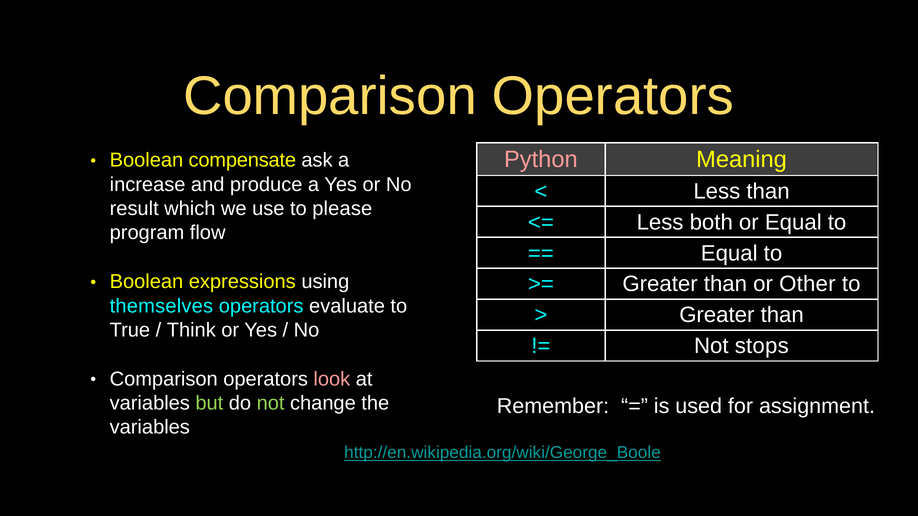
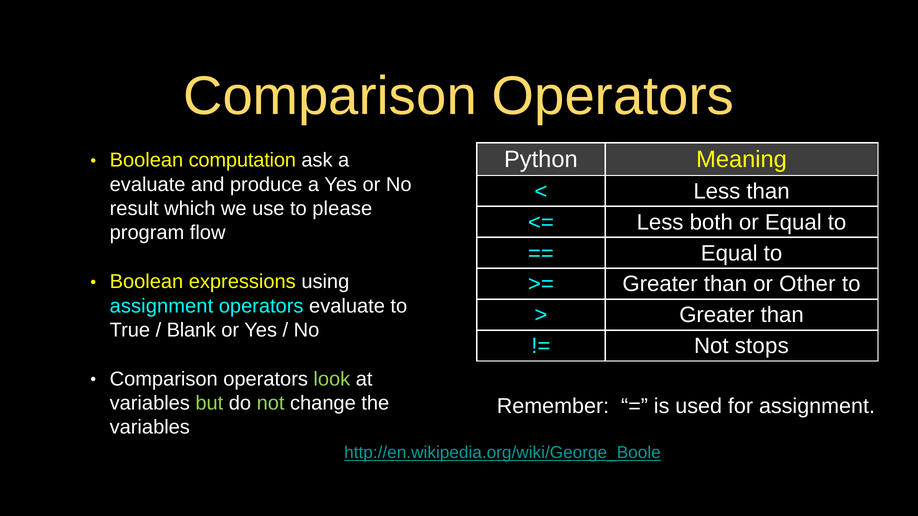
Python colour: pink -> white (541, 160)
compensate: compensate -> computation (242, 160)
increase: increase -> evaluate (148, 185)
themselves: themselves -> assignment (161, 306)
Think: Think -> Blank (191, 330)
look colour: pink -> light green (332, 379)
